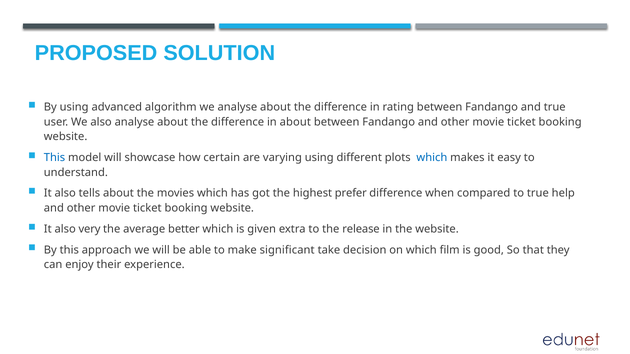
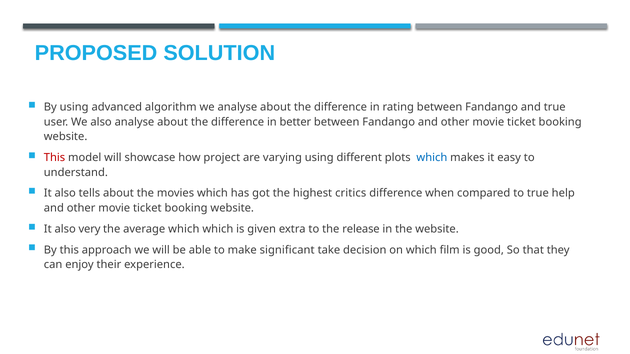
in about: about -> better (295, 122)
This colour: blue -> red (55, 158)
certain: certain -> project (222, 158)
prefer: prefer -> critics (351, 194)
average better: better -> which (184, 229)
